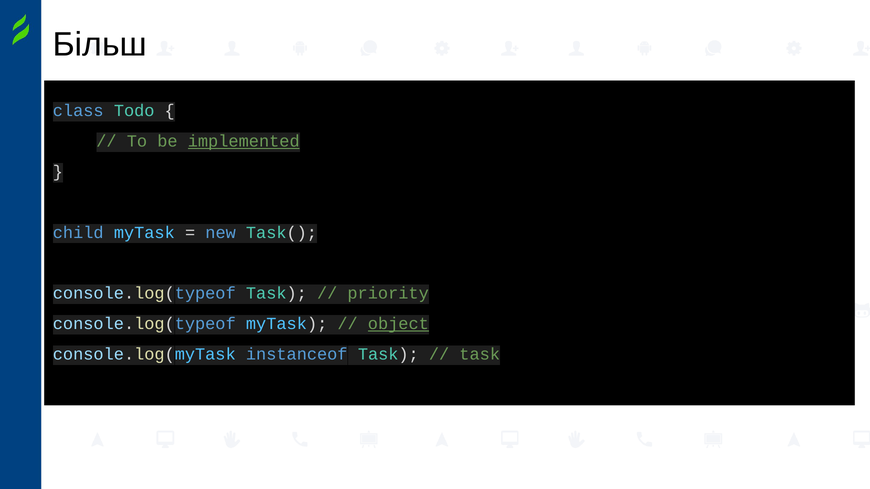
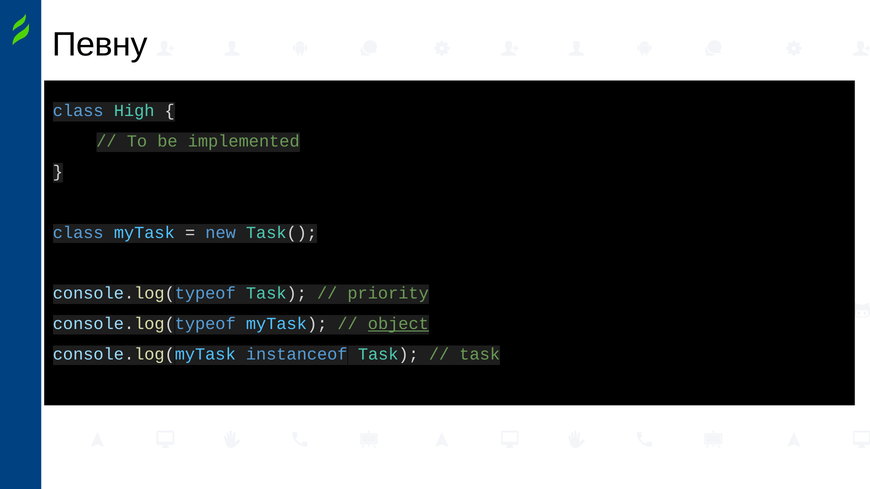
Більш: Більш -> Певну (100, 45)
Todo: Todo -> High (134, 111)
implemented underline: present -> none (244, 141)
child: child -> class (78, 233)
